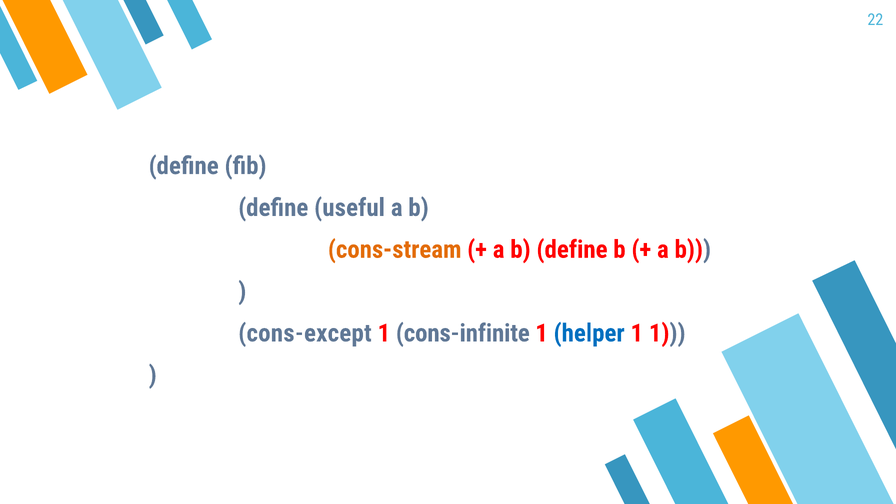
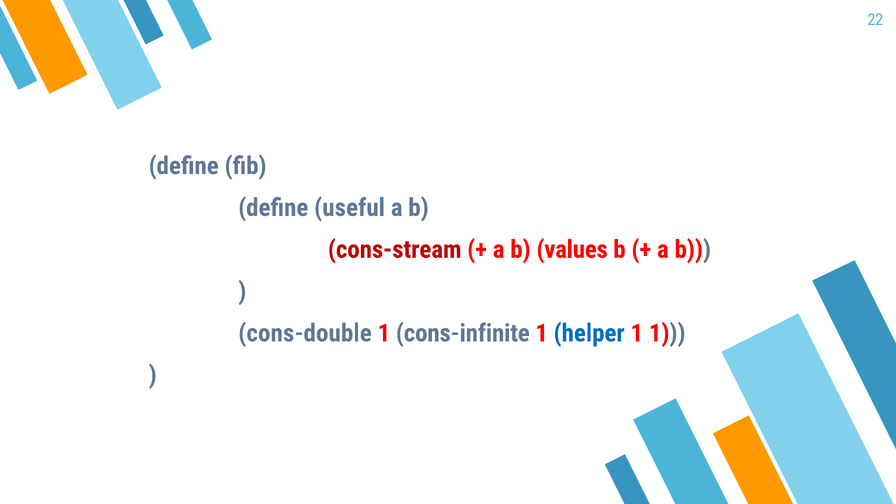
cons-stream colour: orange -> red (395, 250)
b define: define -> values (572, 250)
cons-except: cons-except -> cons-double (305, 333)
